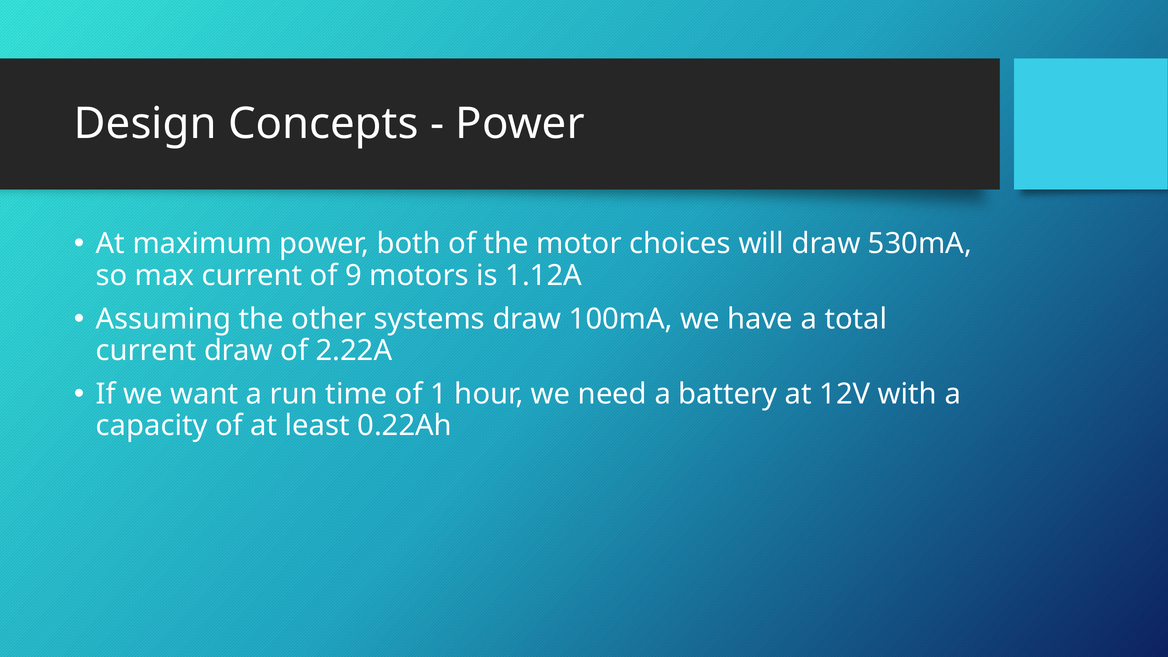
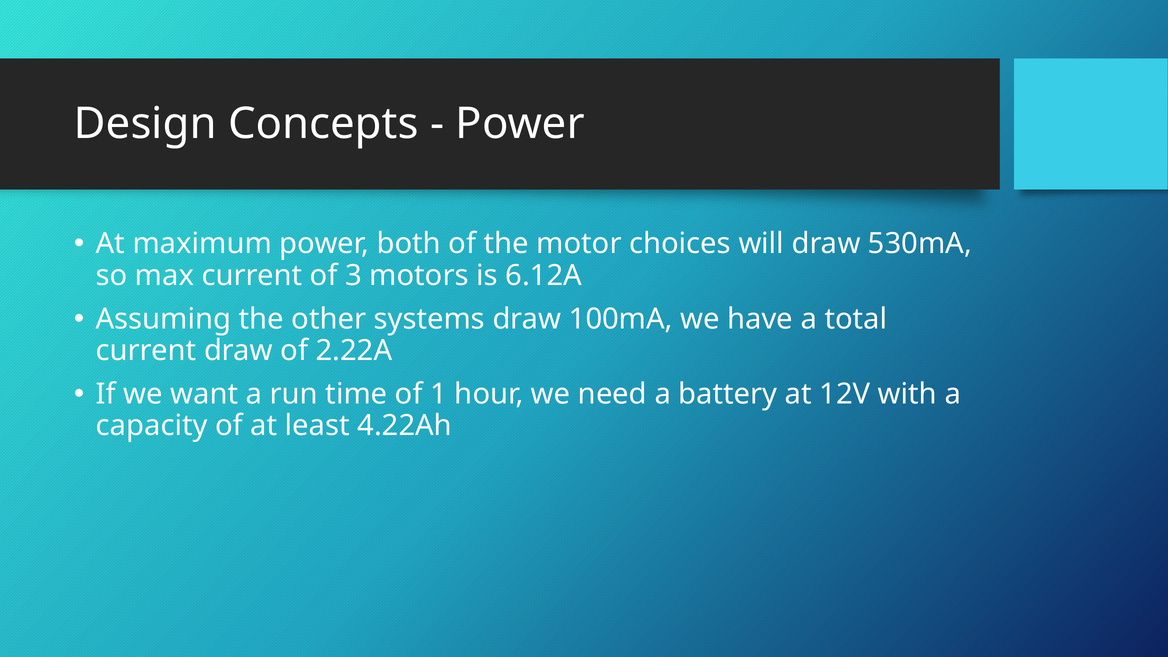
9: 9 -> 3 (353, 275)
1.12A: 1.12A -> 6.12A (544, 275)
0.22Ah: 0.22Ah -> 4.22Ah (405, 426)
